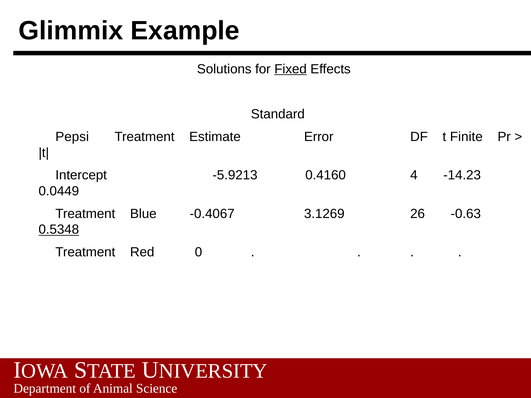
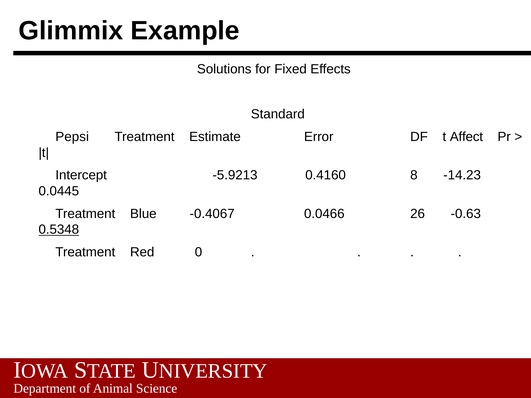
Fixed underline: present -> none (291, 69)
Finite: Finite -> Affect (466, 137)
4: 4 -> 8 (414, 175)
0.0449: 0.0449 -> 0.0445 (59, 191)
3.1269: 3.1269 -> 0.0466 (324, 214)
